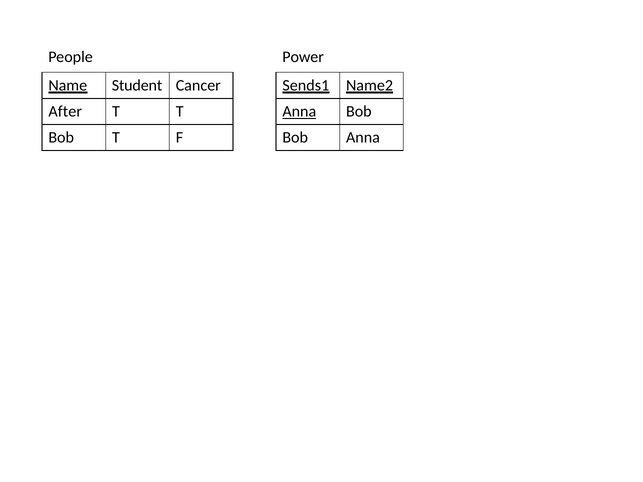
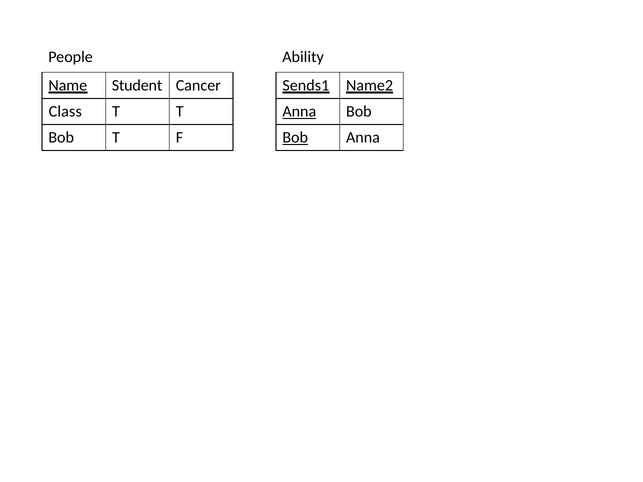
Power: Power -> Ability (303, 57)
After: After -> Class (65, 112)
Bob underline: none -> present (295, 138)
